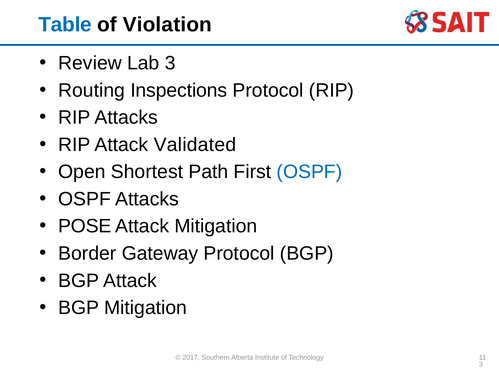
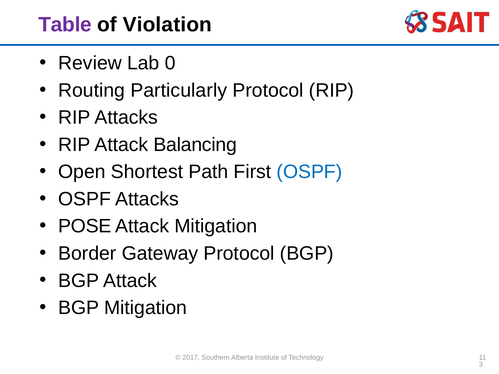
Table colour: blue -> purple (65, 25)
Lab 3: 3 -> 0 (170, 63)
Inspections: Inspections -> Particularly (179, 90)
Validated: Validated -> Balancing (195, 145)
